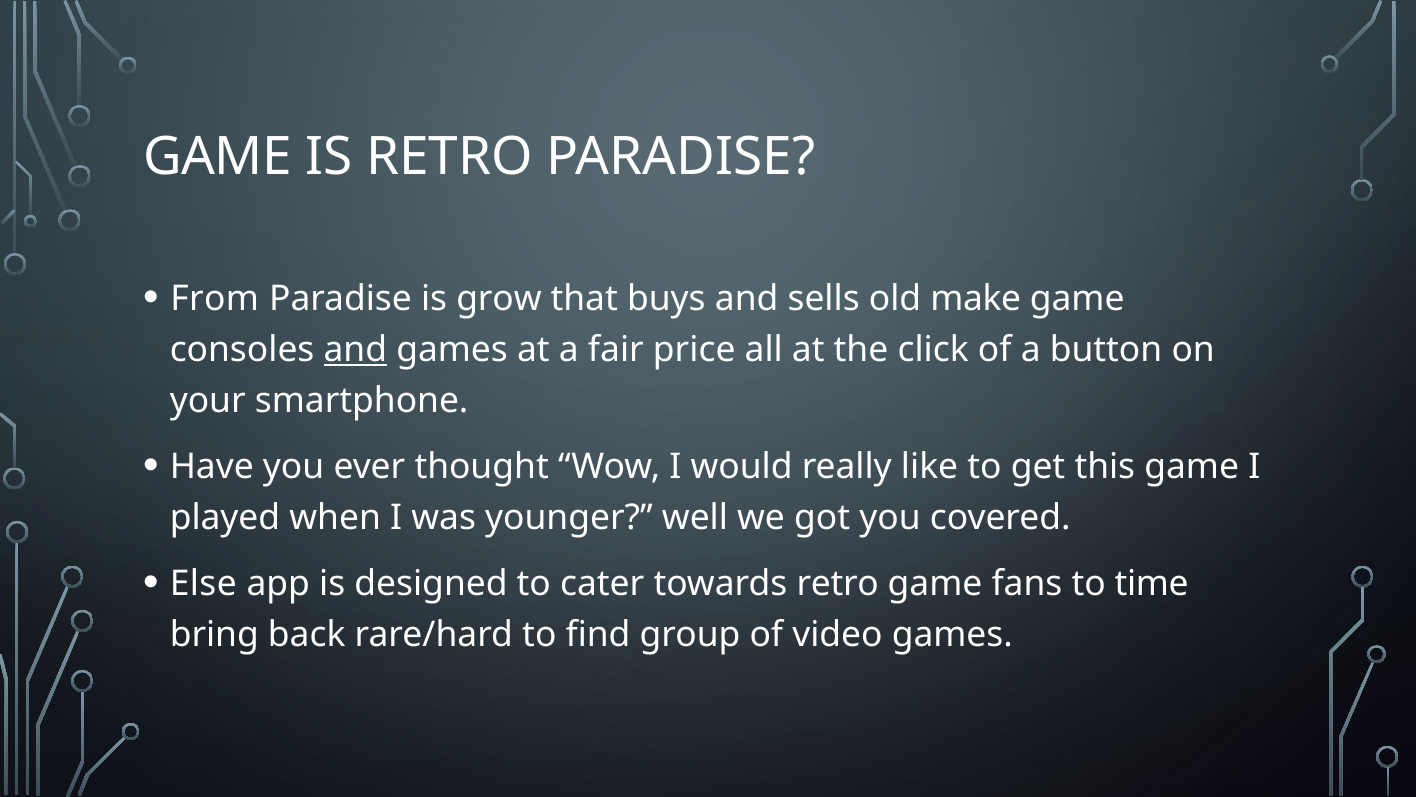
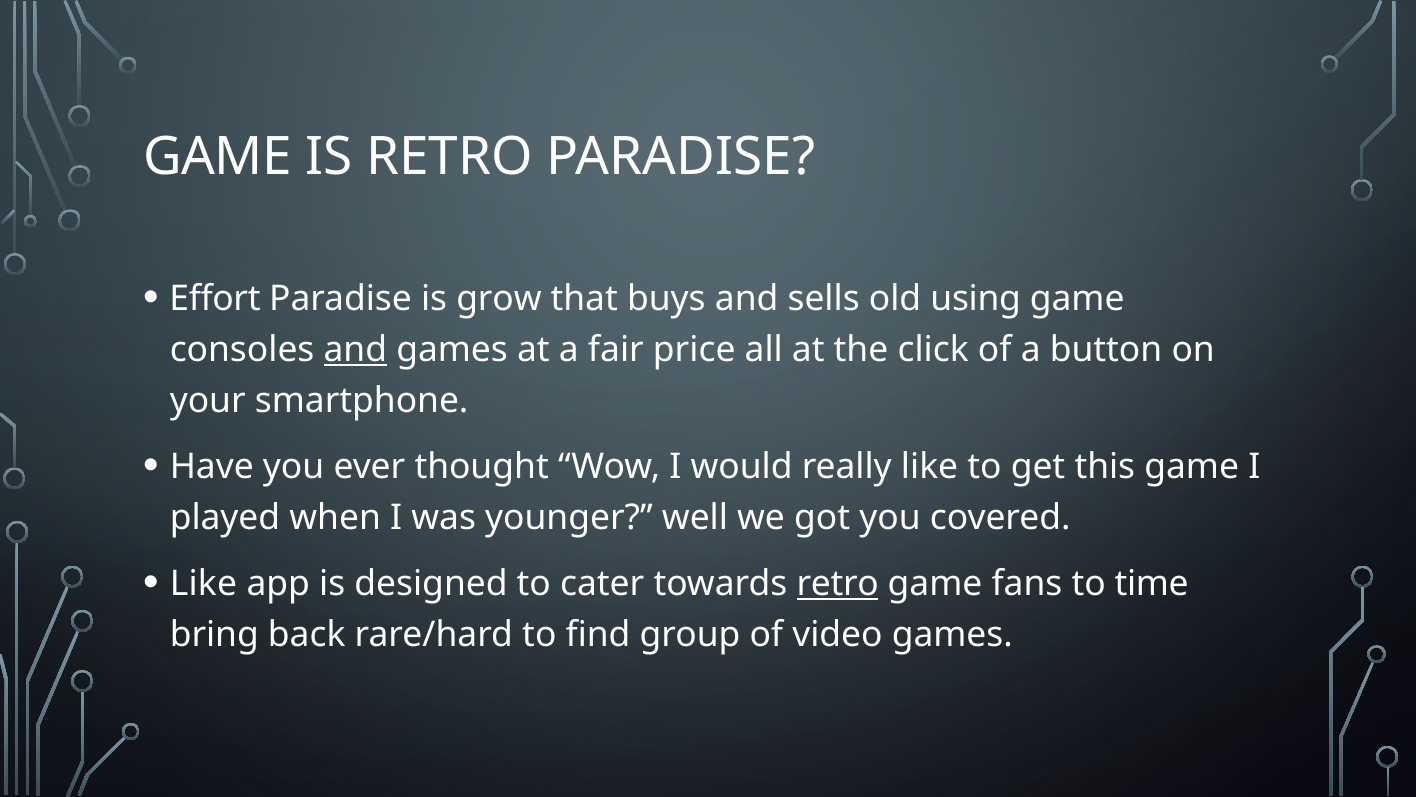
From: From -> Effort (215, 299)
make: make -> using (976, 299)
Else: Else -> Like (203, 583)
retro underline: none -> present (838, 583)
